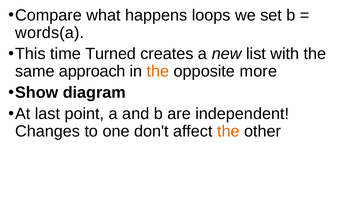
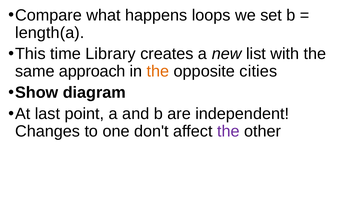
words(a: words(a -> length(a (50, 33)
Turned: Turned -> Library (111, 54)
more: more -> cities (258, 71)
the colour: orange -> purple (228, 131)
